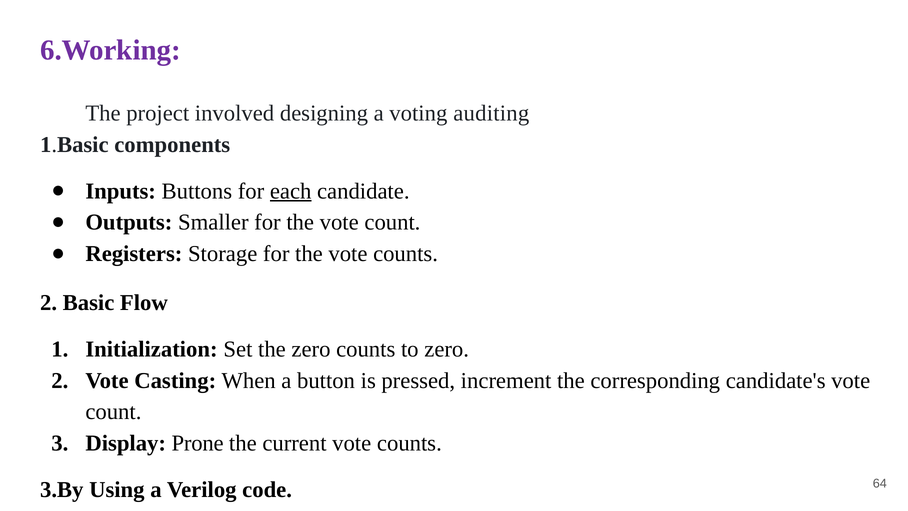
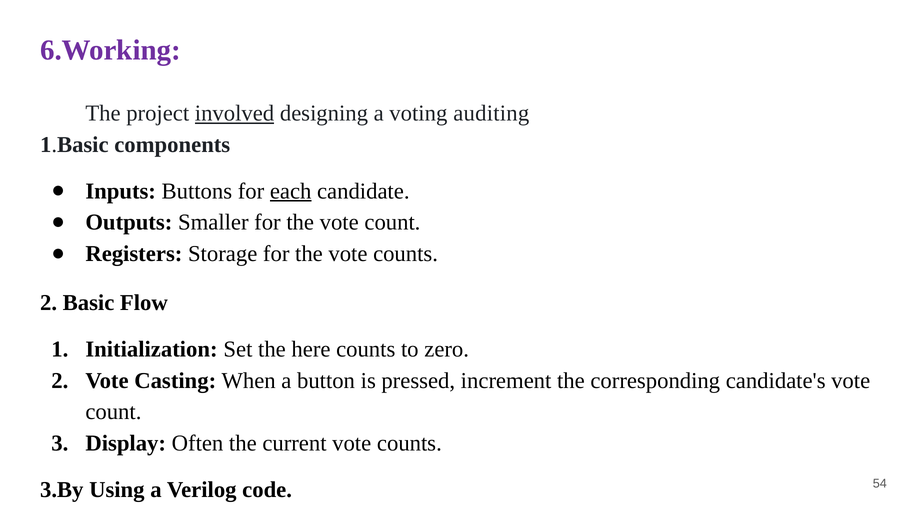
involved underline: none -> present (235, 113)
the zero: zero -> here (311, 349)
Prone: Prone -> Often (198, 443)
64: 64 -> 54 (880, 483)
